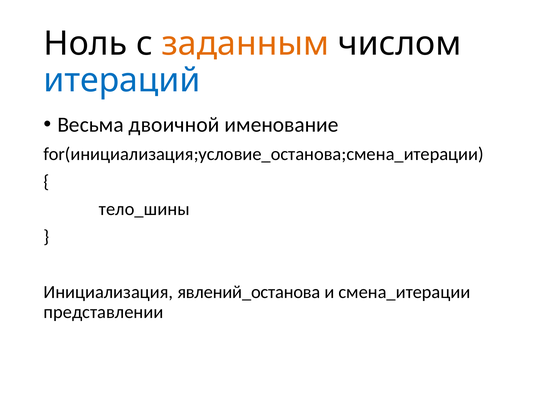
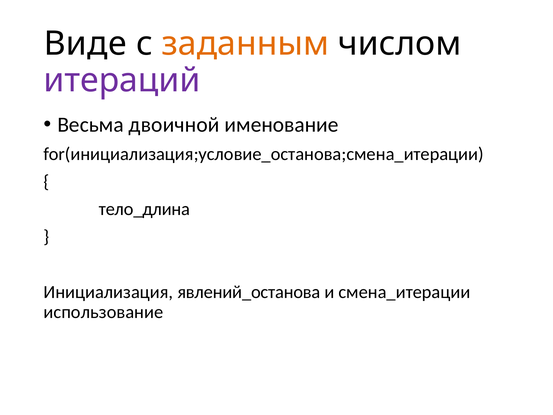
Ноль: Ноль -> Виде (85, 44)
итераций colour: blue -> purple (122, 80)
тело_шины: тело_шины -> тело_длина (144, 209)
представлении: представлении -> использование (103, 312)
